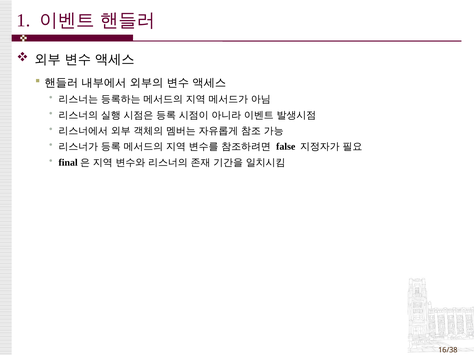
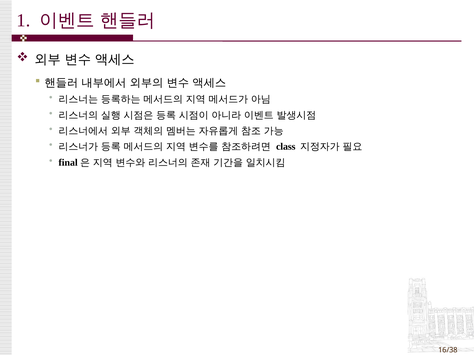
false: false -> class (286, 147)
